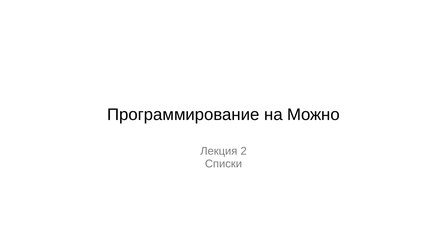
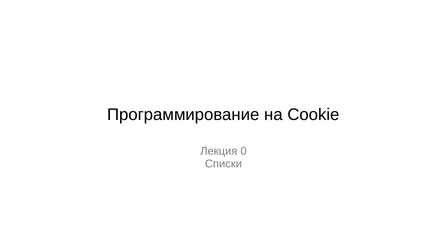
Можно: Можно -> Cookie (313, 115)
2: 2 -> 0 (244, 151)
